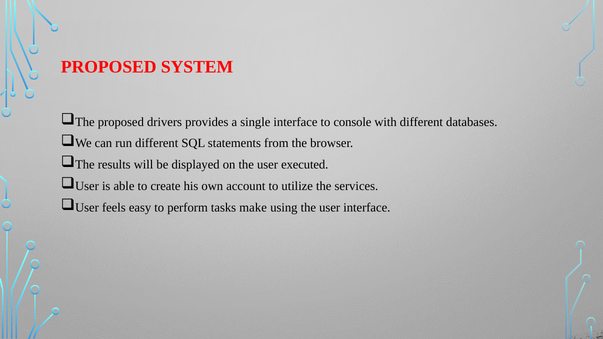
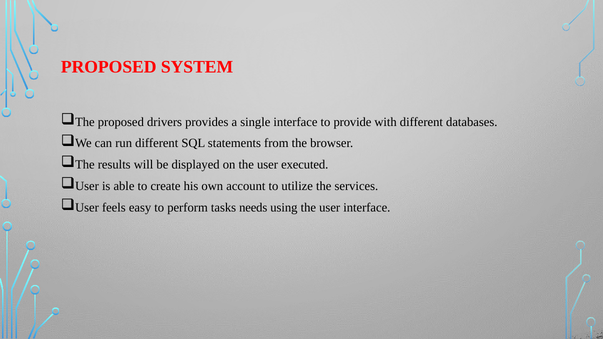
console: console -> provide (352, 122)
make: make -> needs (253, 207)
